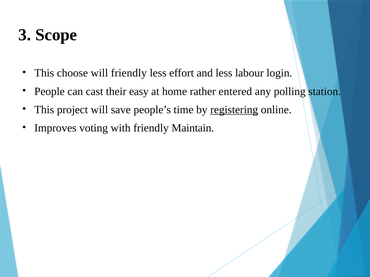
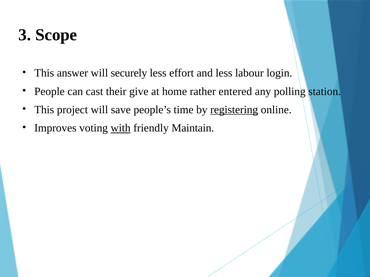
choose: choose -> answer (72, 73)
will friendly: friendly -> securely (129, 73)
easy: easy -> give (139, 92)
with underline: none -> present (121, 128)
